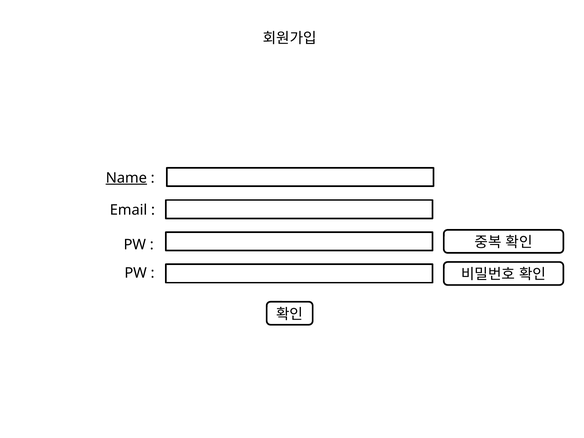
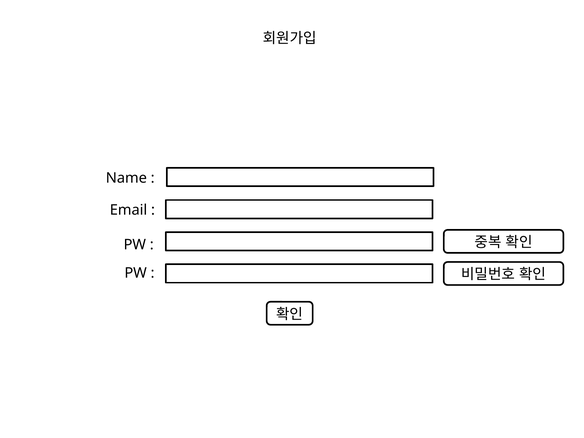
Name underline: present -> none (126, 178)
